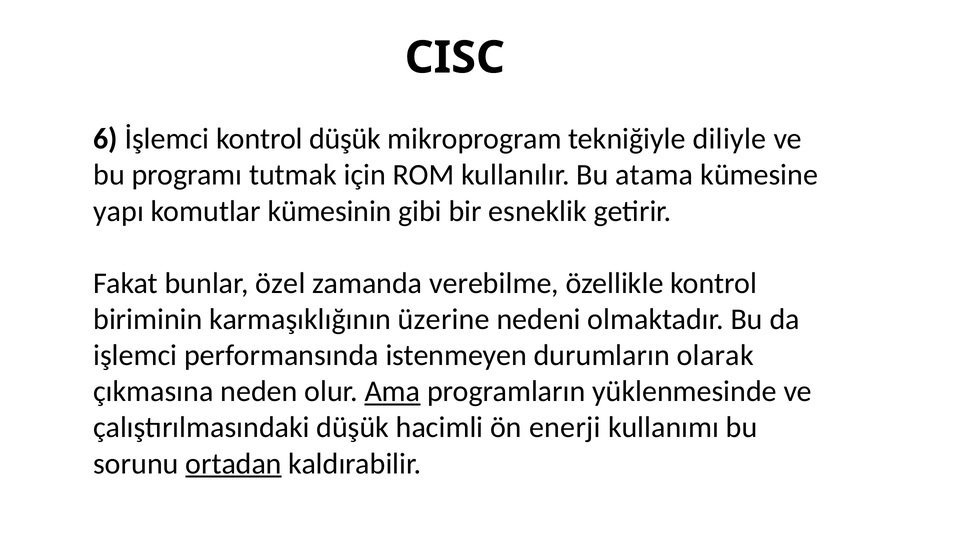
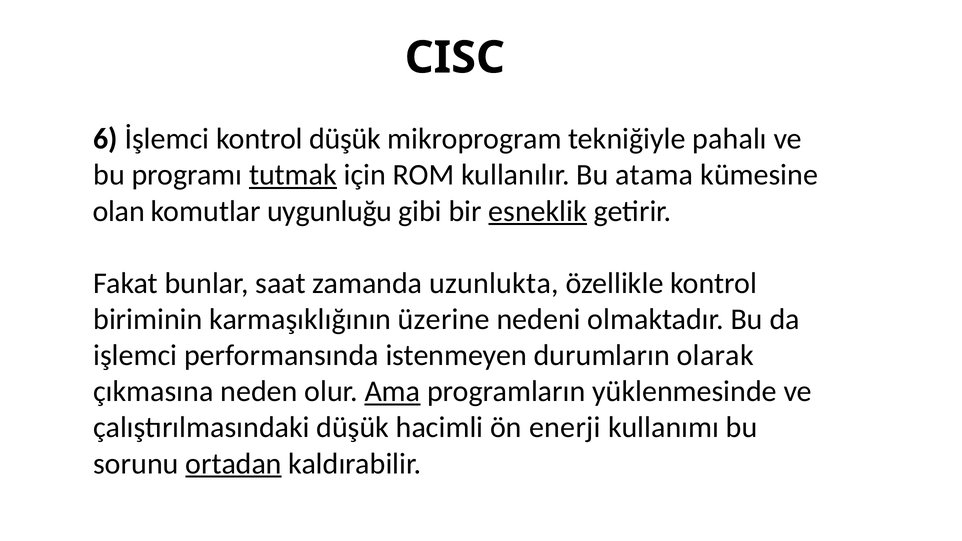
diliyle: diliyle -> pahalı (730, 139)
tutmak underline: none -> present (293, 175)
yapı: yapı -> olan (119, 211)
kümesinin: kümesinin -> uygunluğu (330, 211)
esneklik underline: none -> present (538, 211)
özel: özel -> saat (281, 283)
verebilme: verebilme -> uzunlukta (494, 283)
